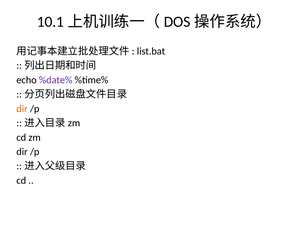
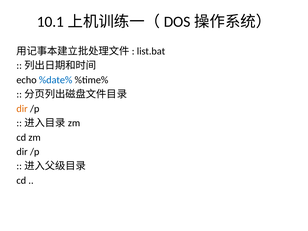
%date% colour: purple -> blue (56, 80)
